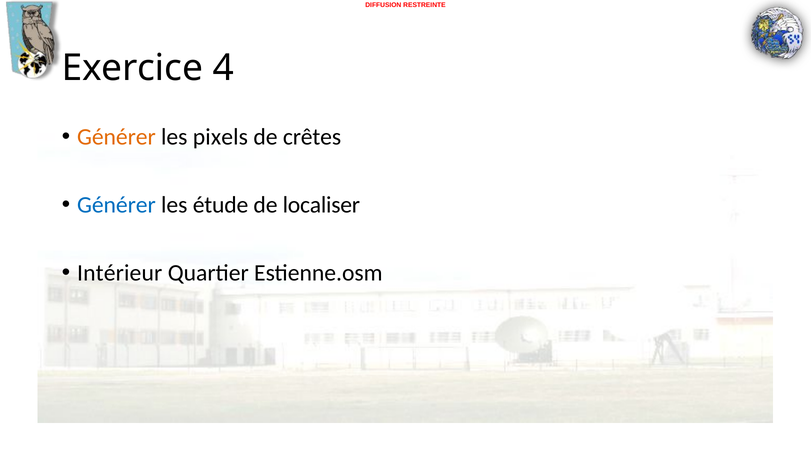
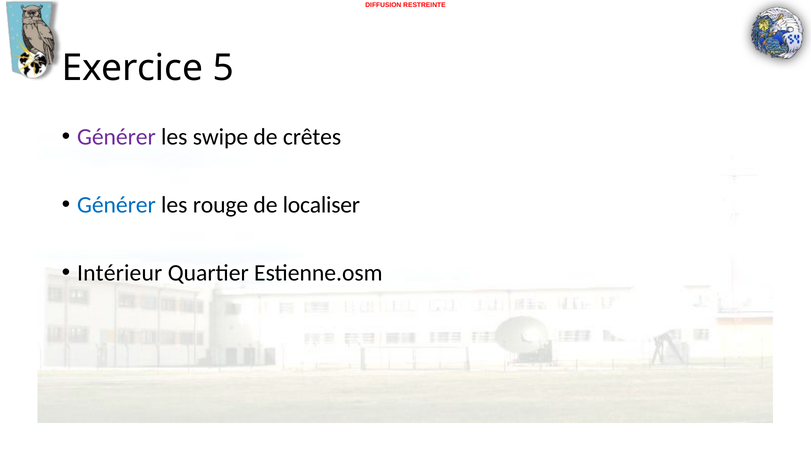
4: 4 -> 5 (224, 68)
Générer colour: orange -> purple (116, 137)
pixels: pixels -> swipe (220, 137)
étude: étude -> rouge (220, 205)
